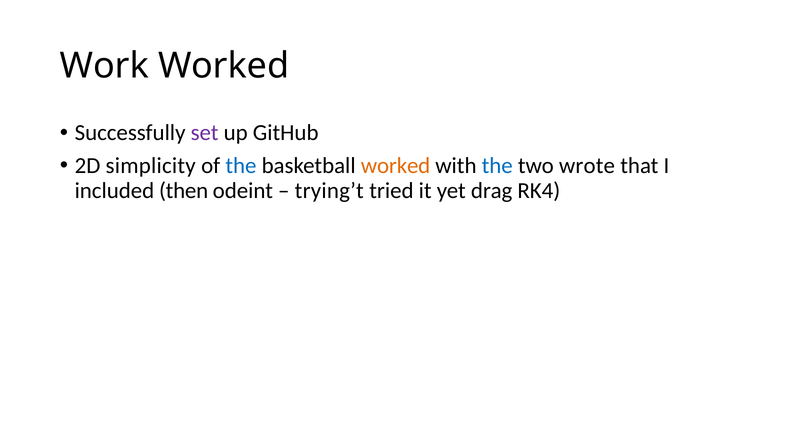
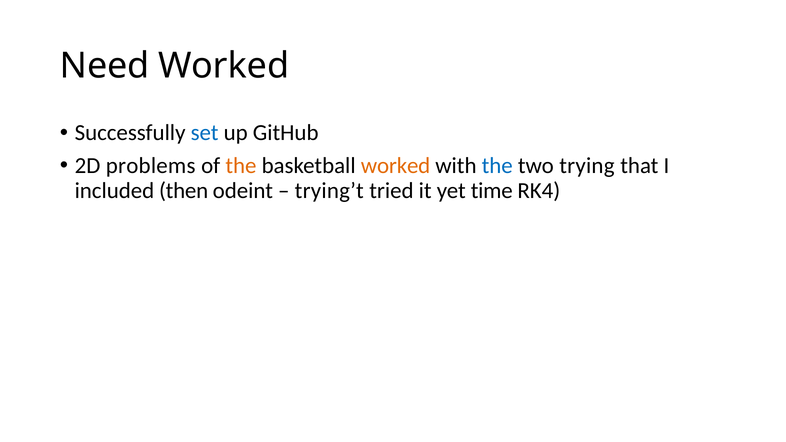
Work: Work -> Need (105, 66)
set colour: purple -> blue (205, 133)
simplicity: simplicity -> problems (151, 166)
the colour: blue -> orange (241, 166)
wrote: wrote -> trying (587, 166)
drag: drag -> time (492, 191)
